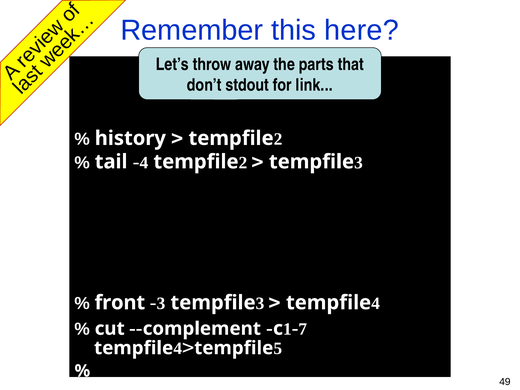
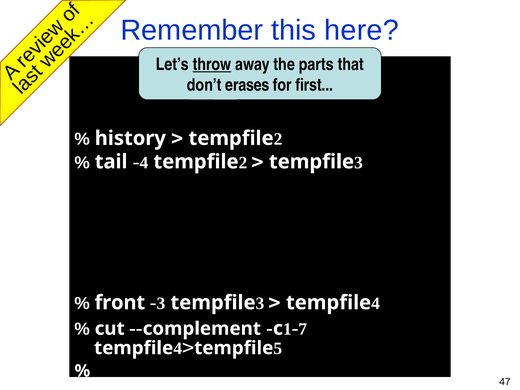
throw underline: none -> present (212, 64)
stdout: stdout -> erases (247, 85)
link: link -> first (314, 85)
49: 49 -> 47 (505, 382)
